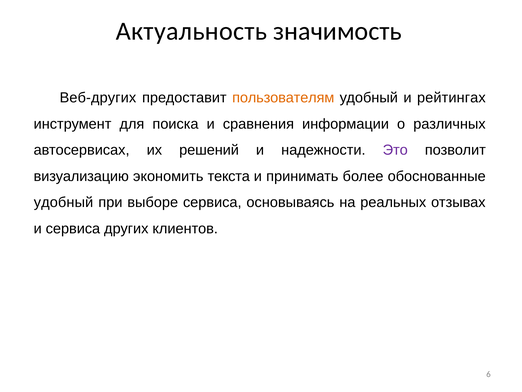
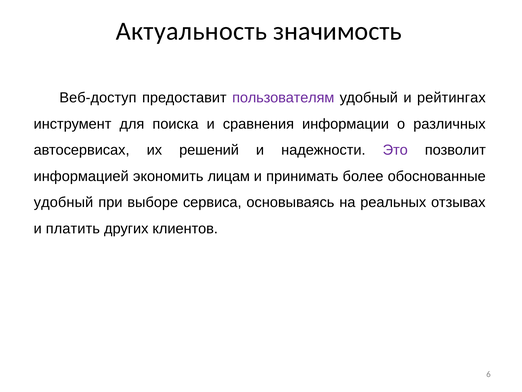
Веб-других: Веб-других -> Веб-доступ (98, 98)
пользователям colour: orange -> purple (283, 98)
визуализацию: визуализацию -> информацией (81, 176)
текста: текста -> лицам (229, 176)
и сервиса: сервиса -> платить (73, 228)
